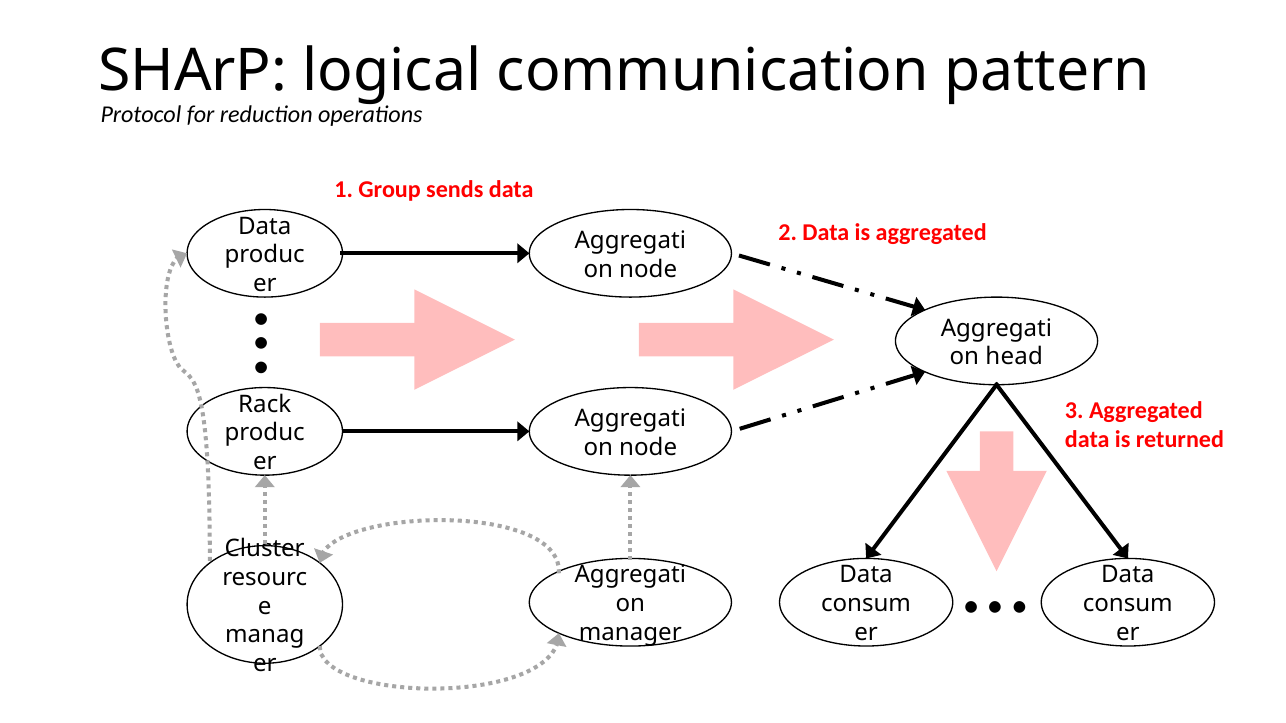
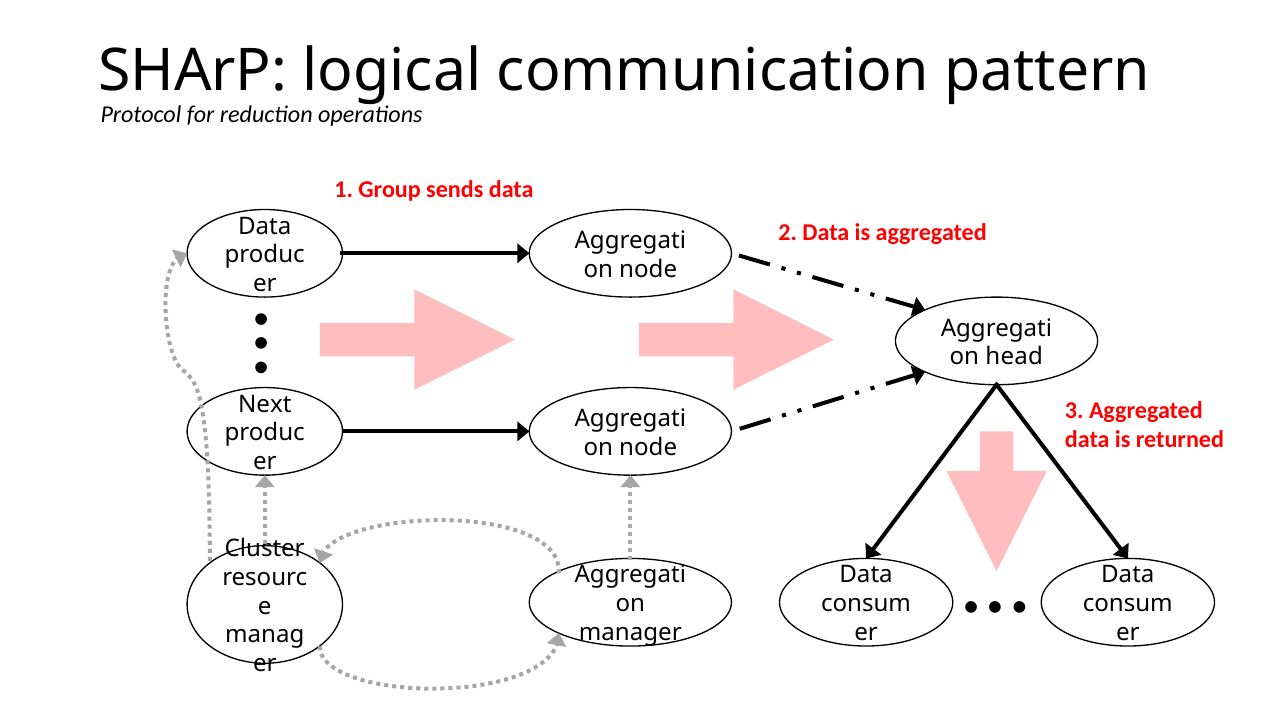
Rack: Rack -> Next (265, 404)
